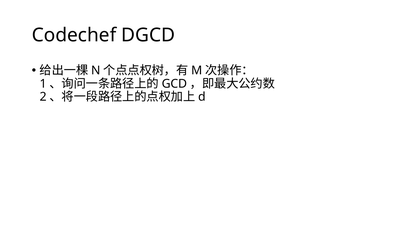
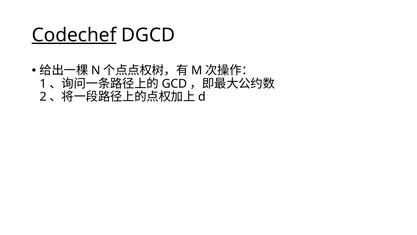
Codechef underline: none -> present (74, 35)
